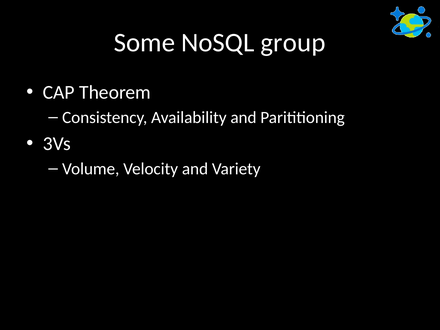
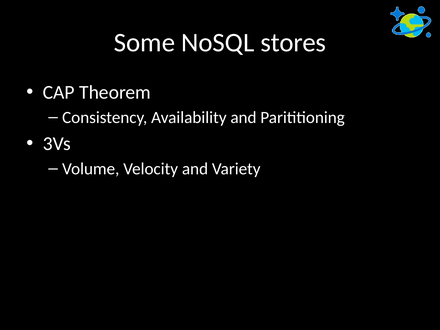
group: group -> stores (293, 43)
